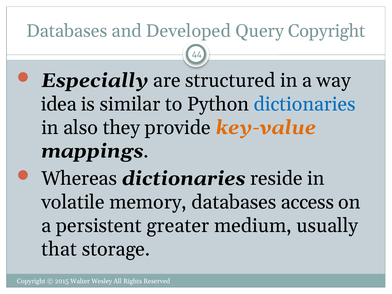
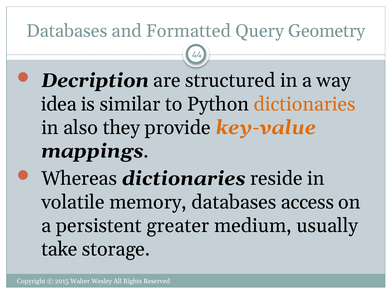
Developed: Developed -> Formatted (188, 31)
Query Copyright: Copyright -> Geometry (327, 31)
Especially: Especially -> Decription (95, 81)
dictionaries colour: blue -> orange (305, 104)
that: that -> take (59, 249)
